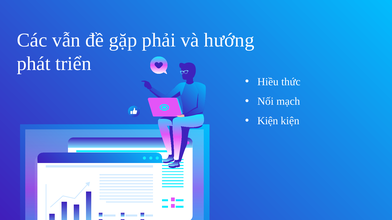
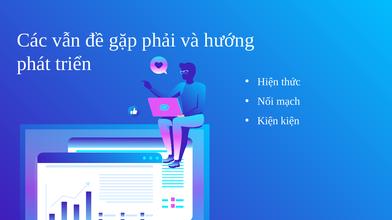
Hiều: Hiều -> Hiện (268, 82)
